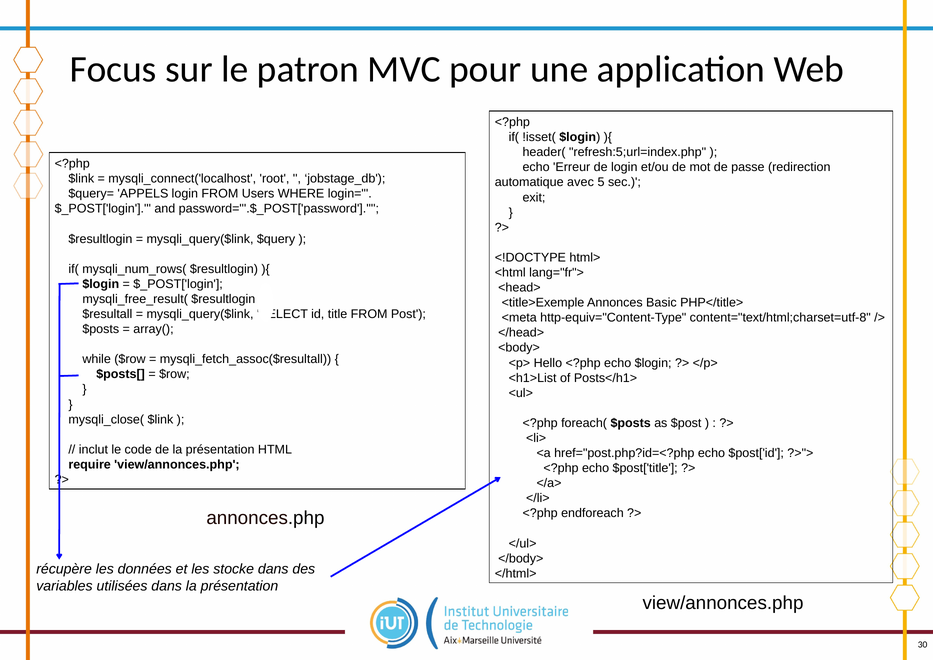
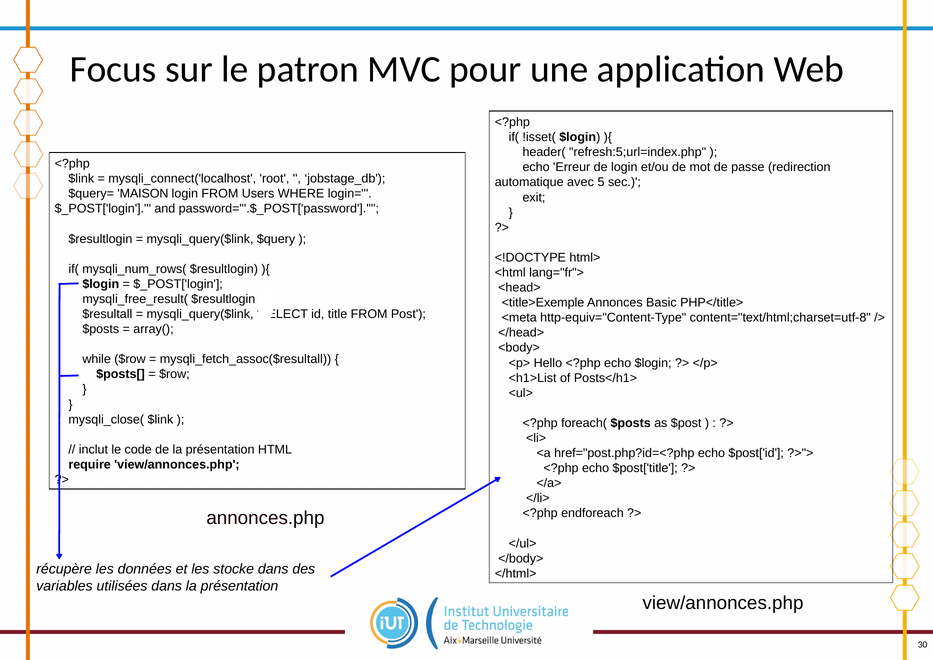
APPELS: APPELS -> MAISON (143, 194)
